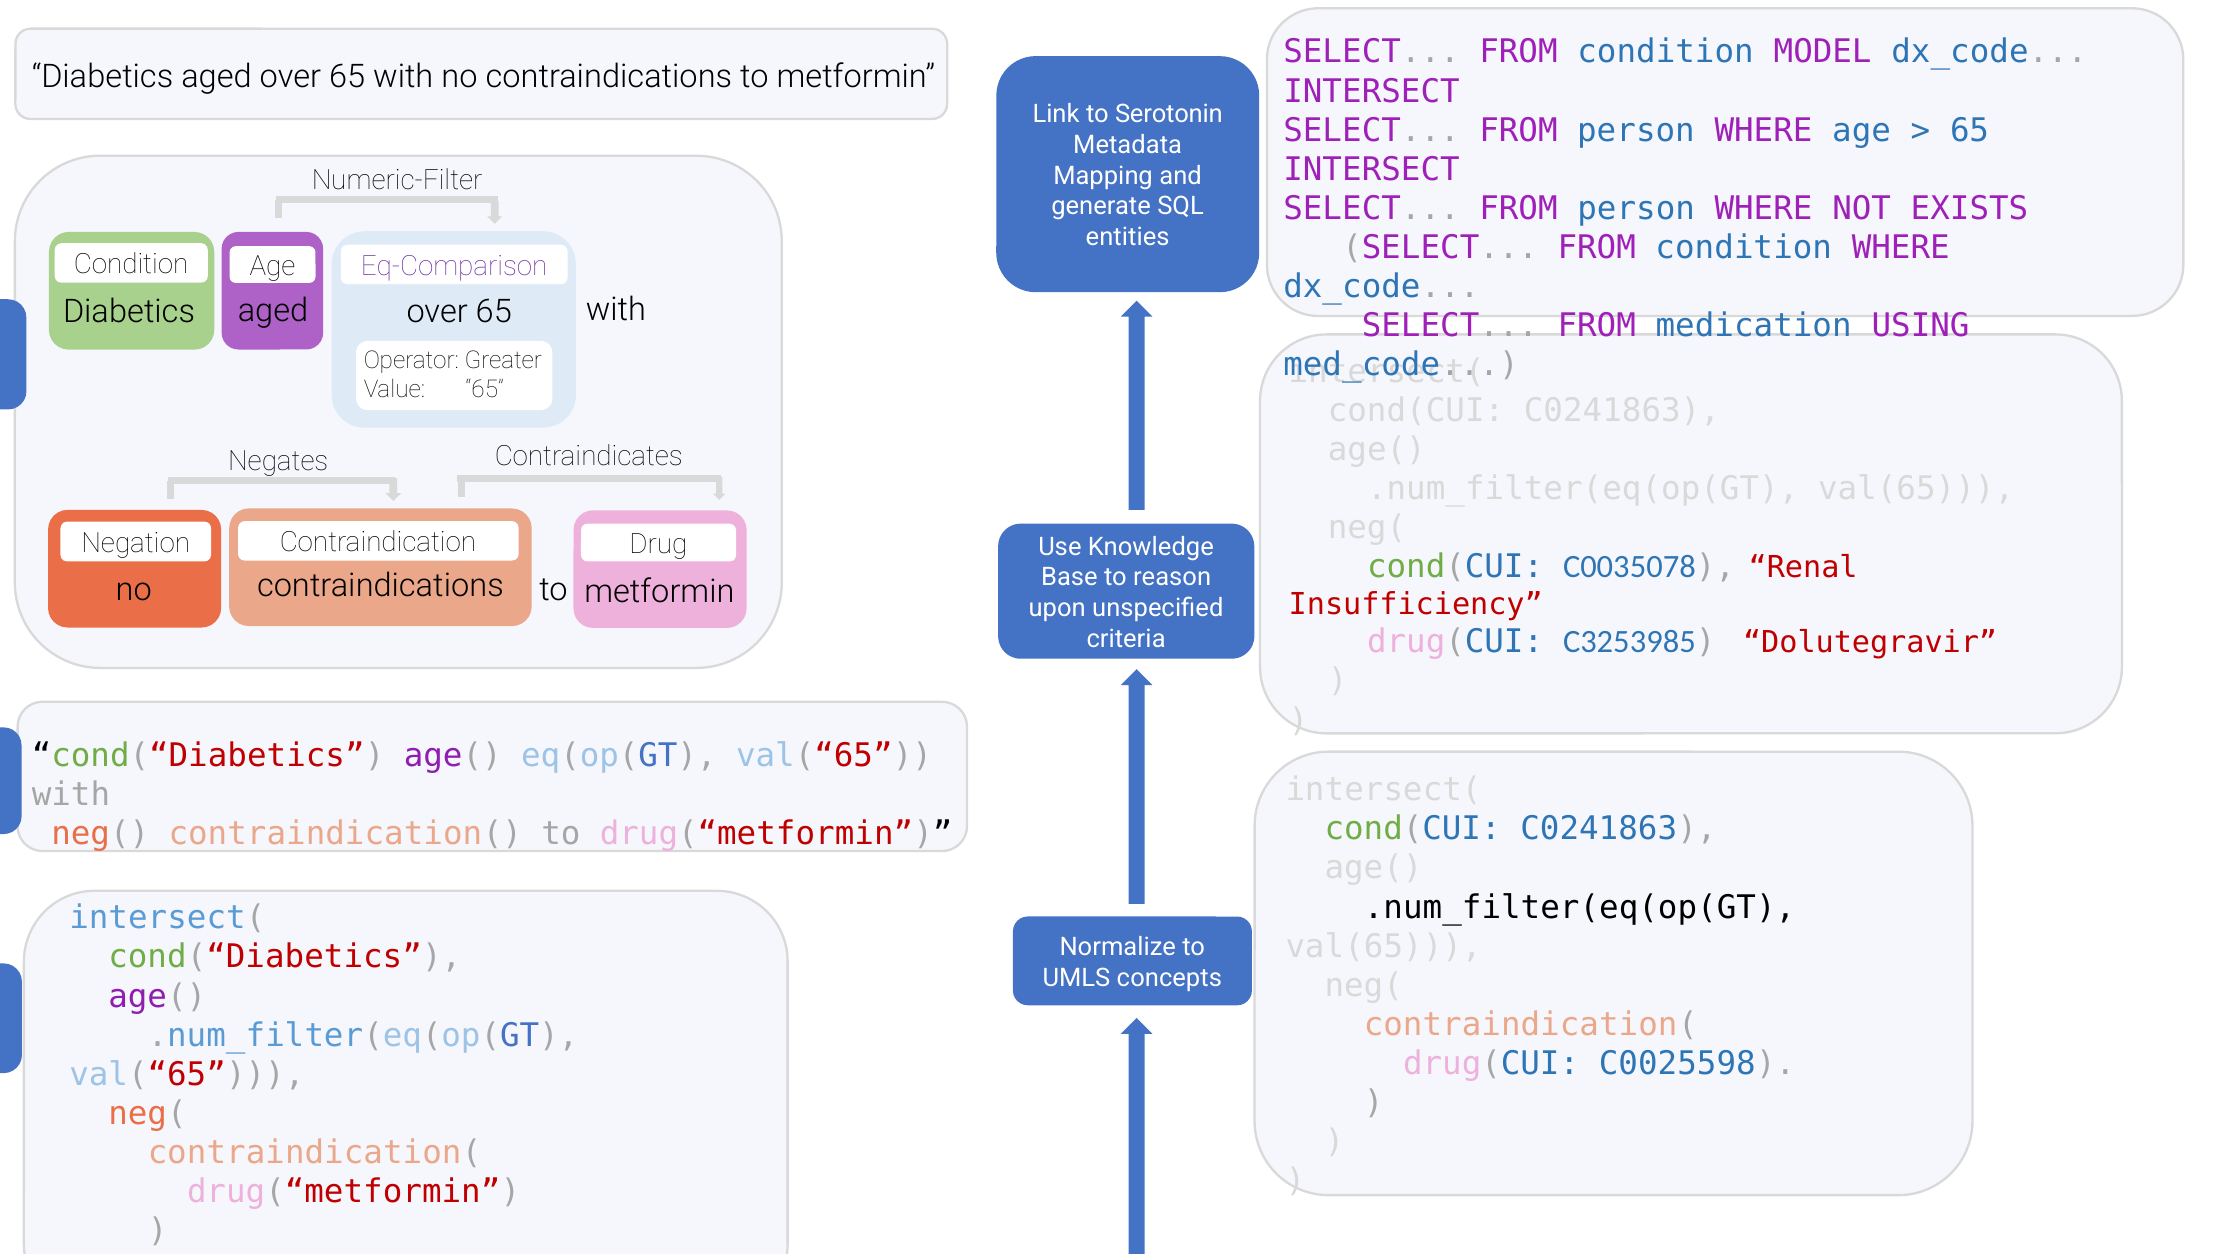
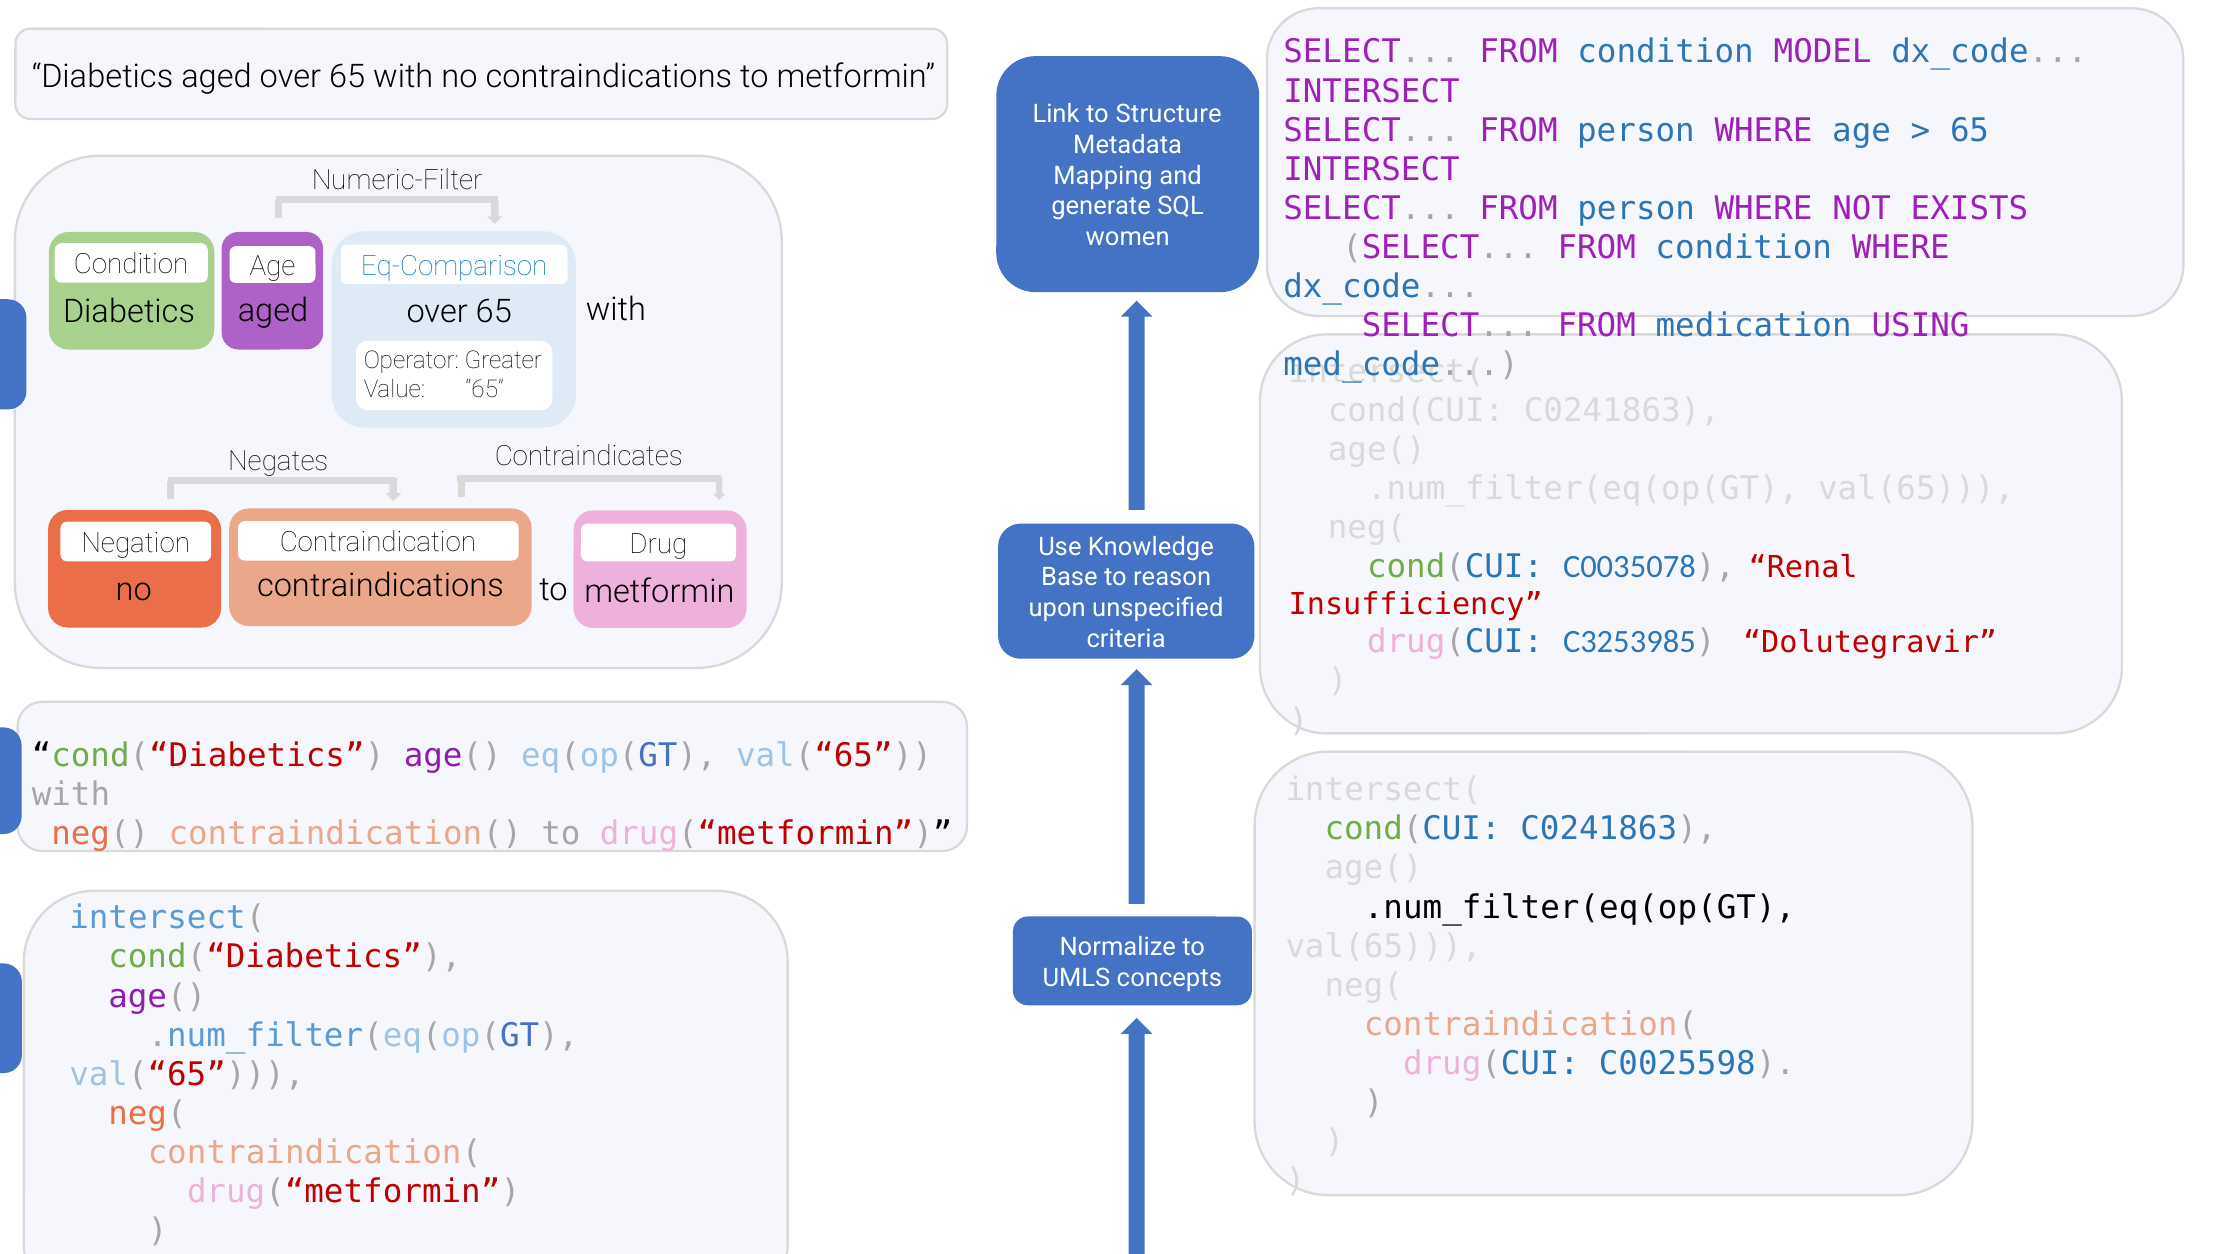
to Serotonin: Serotonin -> Structure (1169, 115)
entities: entities -> women (1128, 237)
Eq-Comparison colour: purple -> blue (454, 266)
